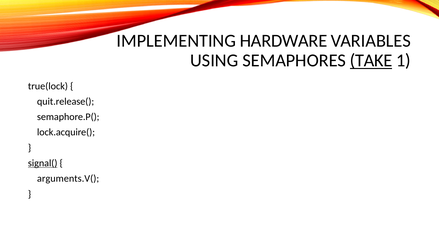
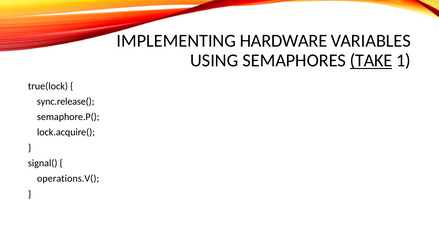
quit.release(: quit.release( -> sync.release( (66, 101)
signal( underline: present -> none (43, 163)
arguments.V(: arguments.V( -> operations.V( (68, 179)
